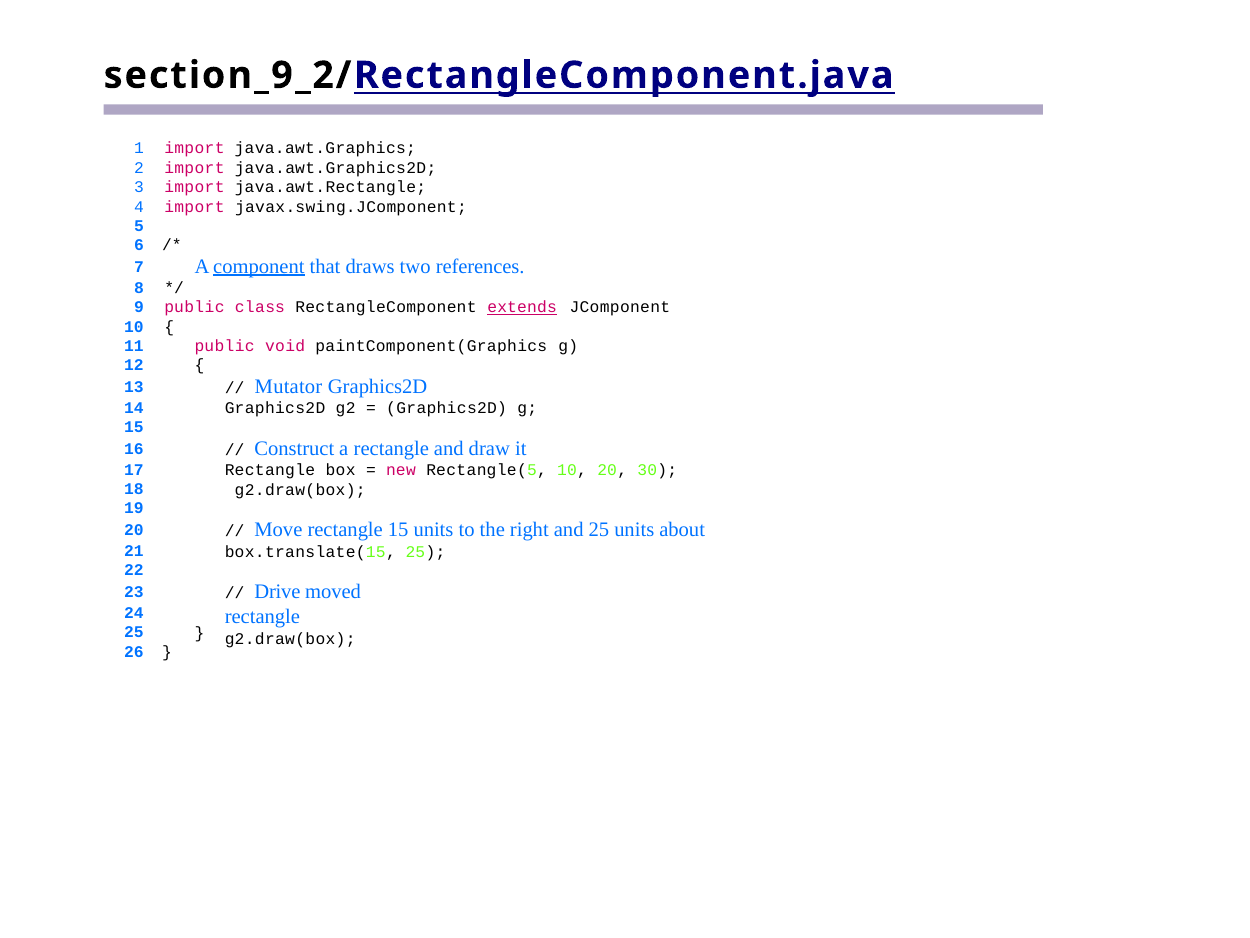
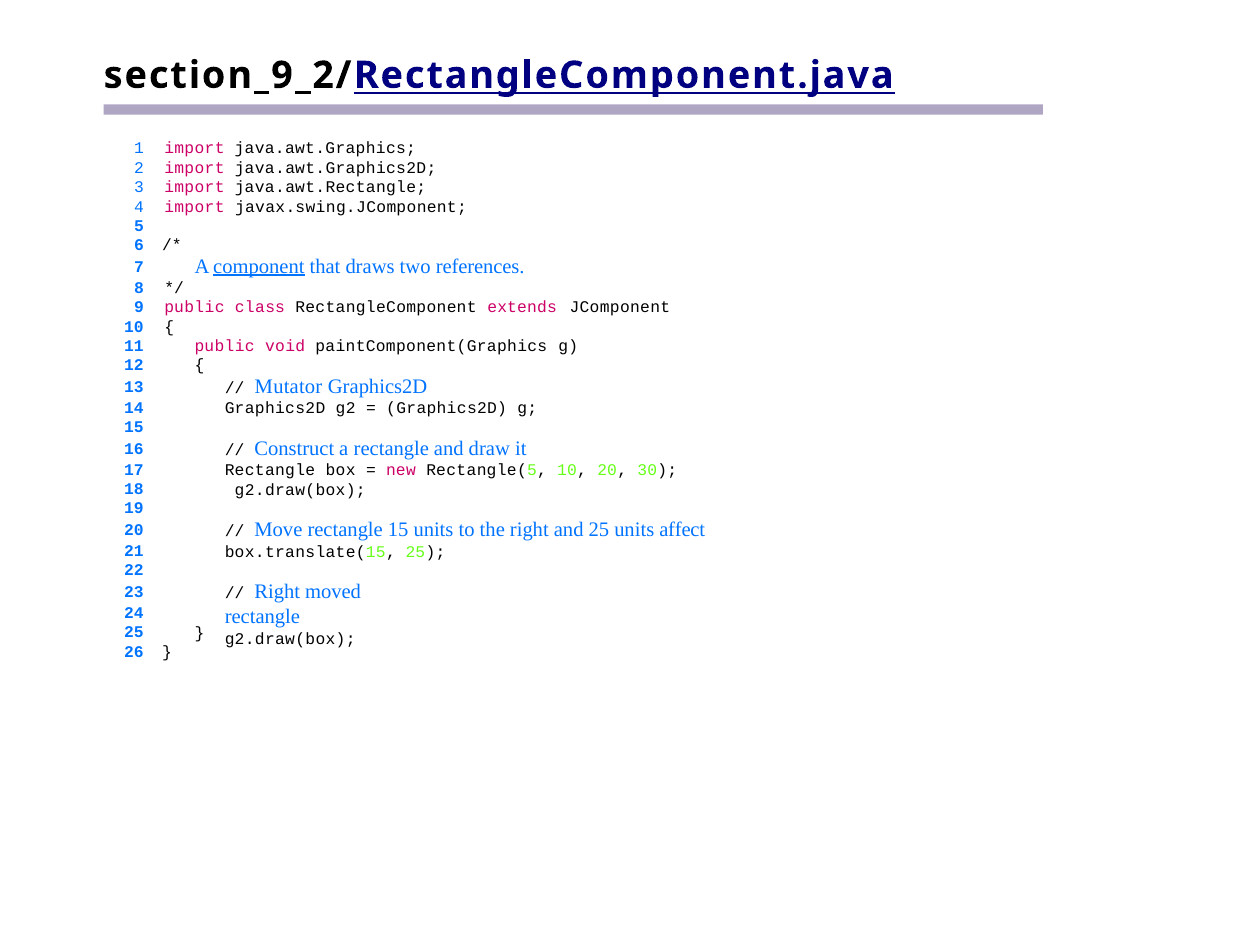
extends underline: present -> none (522, 307)
about: about -> affect (682, 530)
Drive: Drive -> Right (277, 592)
